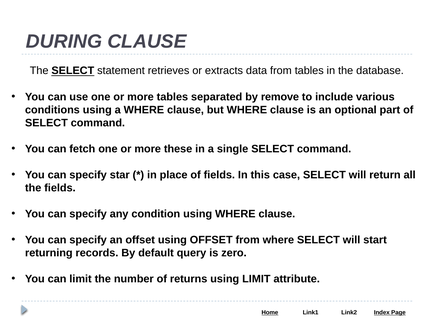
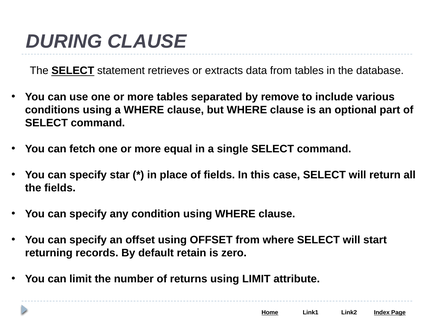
these: these -> equal (178, 149)
query: query -> retain (192, 253)
